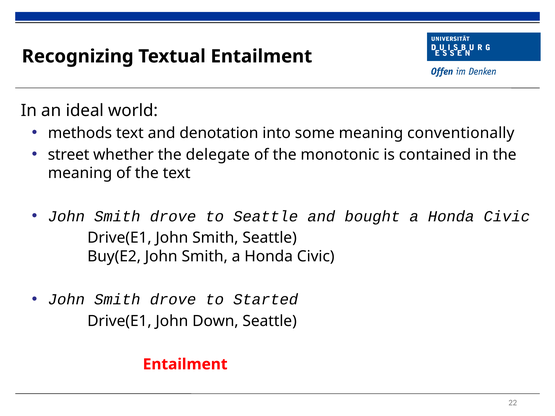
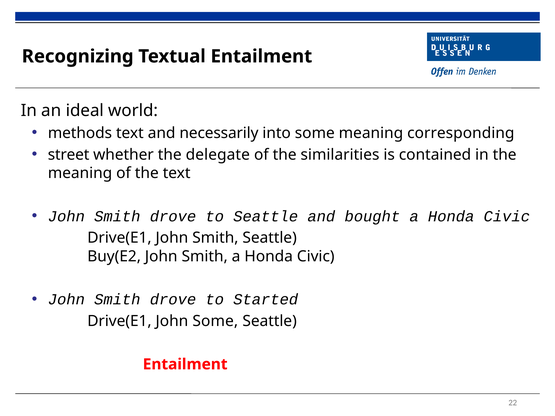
denotation: denotation -> necessarily (219, 133)
conventionally: conventionally -> corresponding (461, 133)
monotonic: monotonic -> similarities (340, 155)
John Down: Down -> Some (215, 321)
